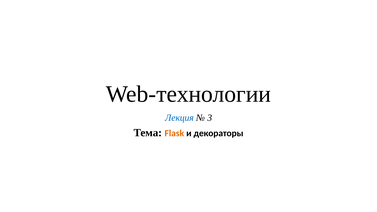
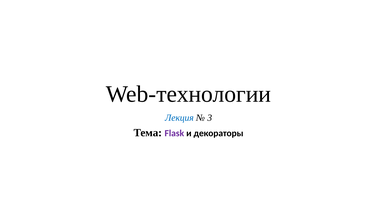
Flask colour: orange -> purple (174, 133)
